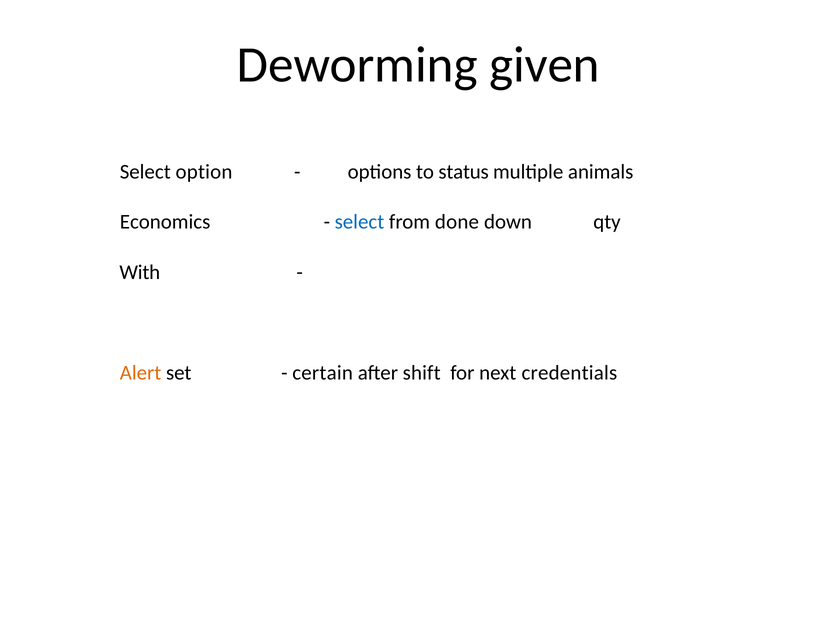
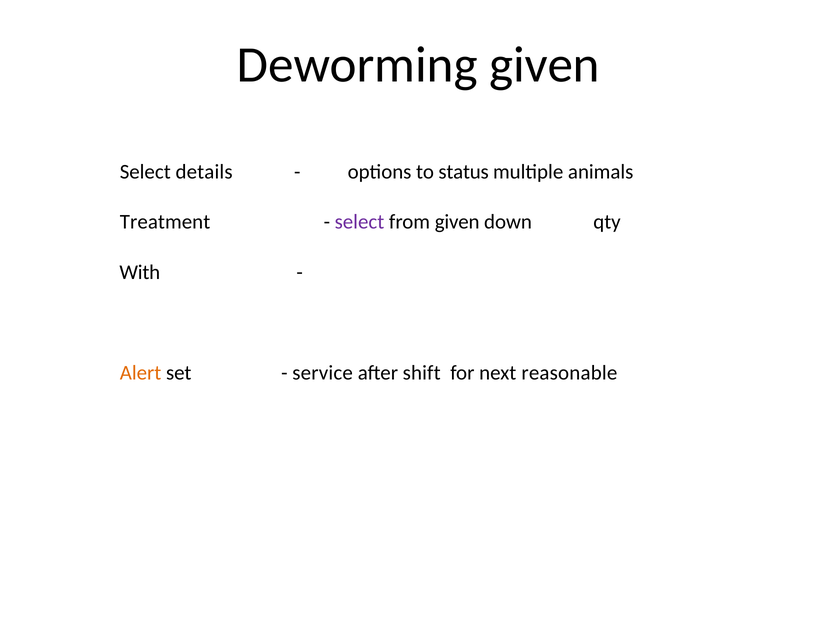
option: option -> details (204, 172)
Economics: Economics -> Treatment (165, 222)
select colour: blue -> purple (359, 222)
from done: done -> given (457, 222)
certain: certain -> service (323, 372)
credentials: credentials -> reasonable (569, 372)
